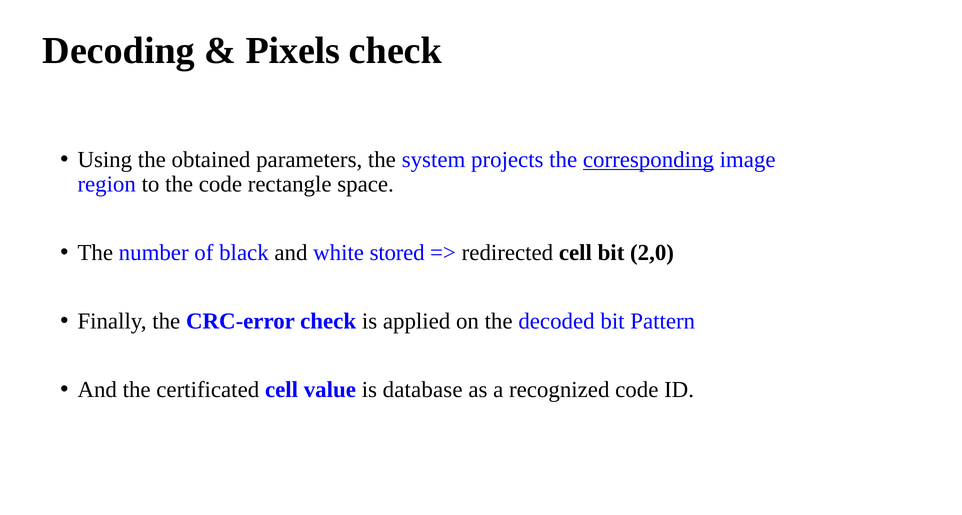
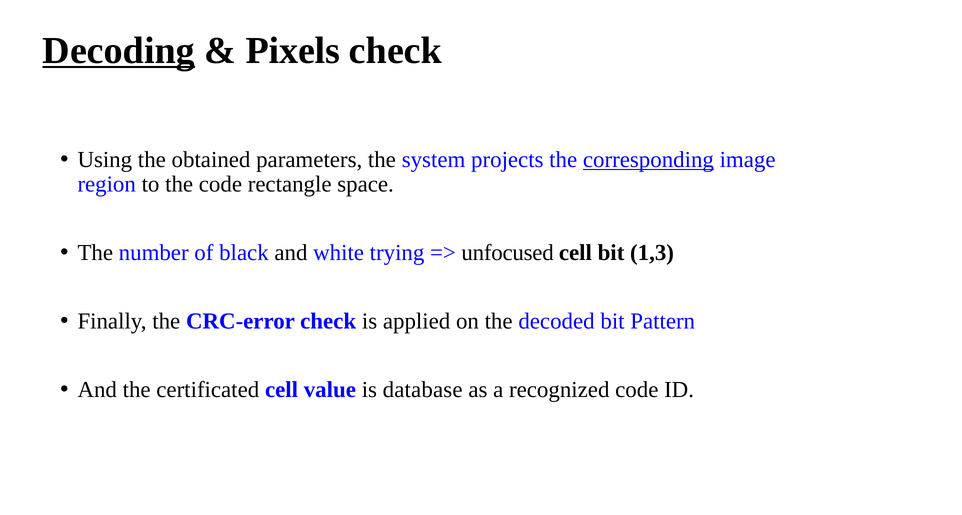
Decoding underline: none -> present (119, 51)
stored: stored -> trying (397, 253)
redirected: redirected -> unfocused (508, 253)
2,0: 2,0 -> 1,3 (652, 253)
